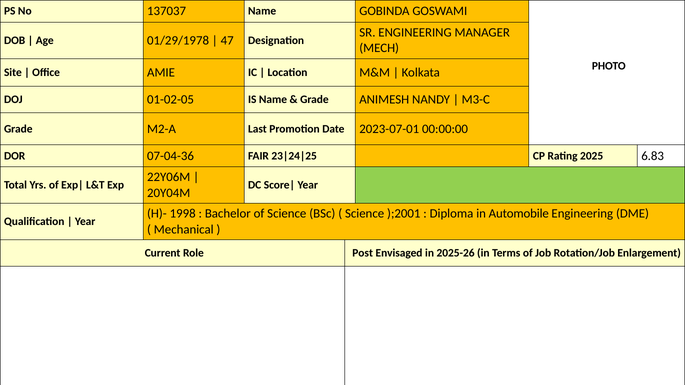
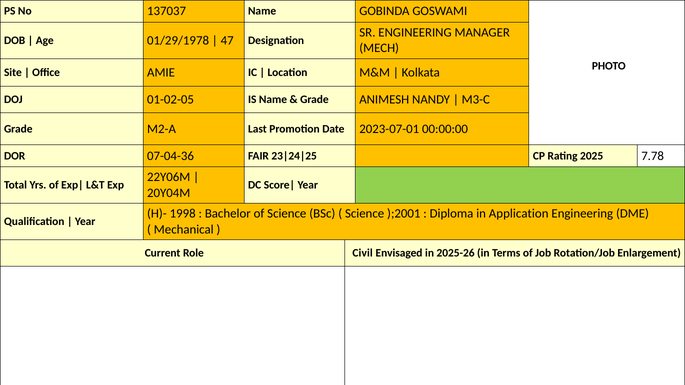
6.83: 6.83 -> 7.78 (653, 156)
Automobile: Automobile -> Application (519, 214)
Post: Post -> Civil (363, 253)
